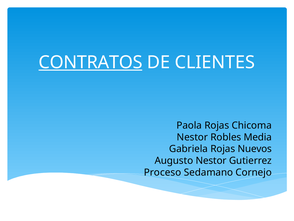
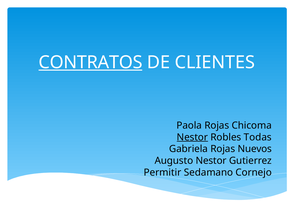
Nestor underline: none -> present (192, 137)
Media: Media -> Todas (258, 137)
Proceso: Proceso -> Permitir (163, 172)
